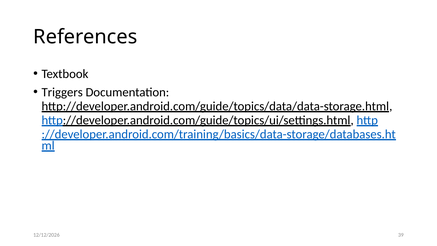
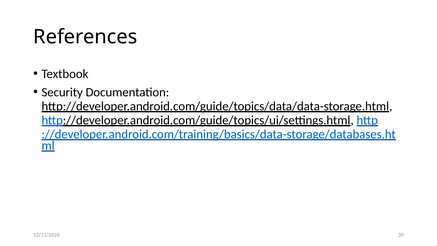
Triggers: Triggers -> Security (62, 92)
